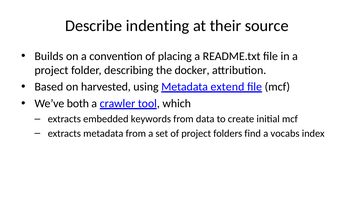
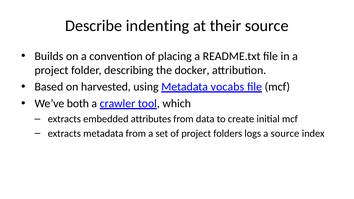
extend: extend -> vocabs (227, 87)
keywords: keywords -> attributes (151, 119)
find: find -> logs (253, 133)
a vocabs: vocabs -> source (285, 133)
